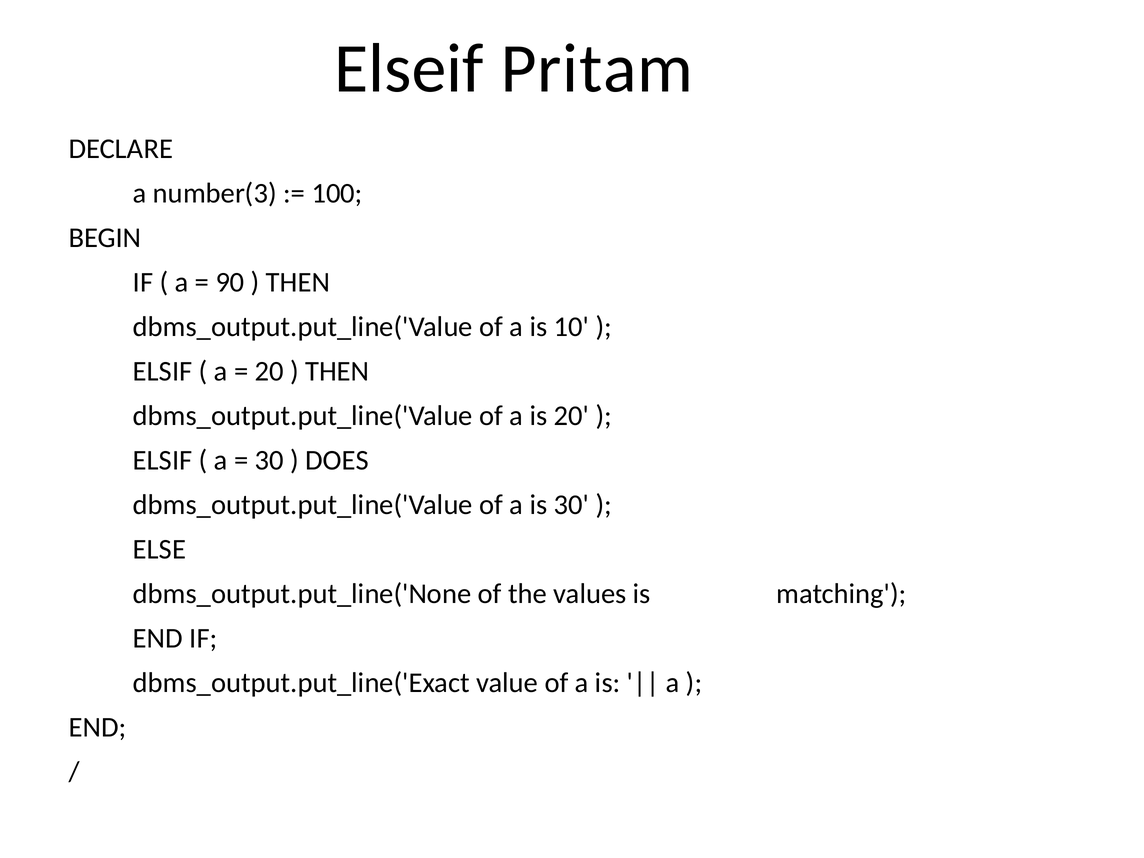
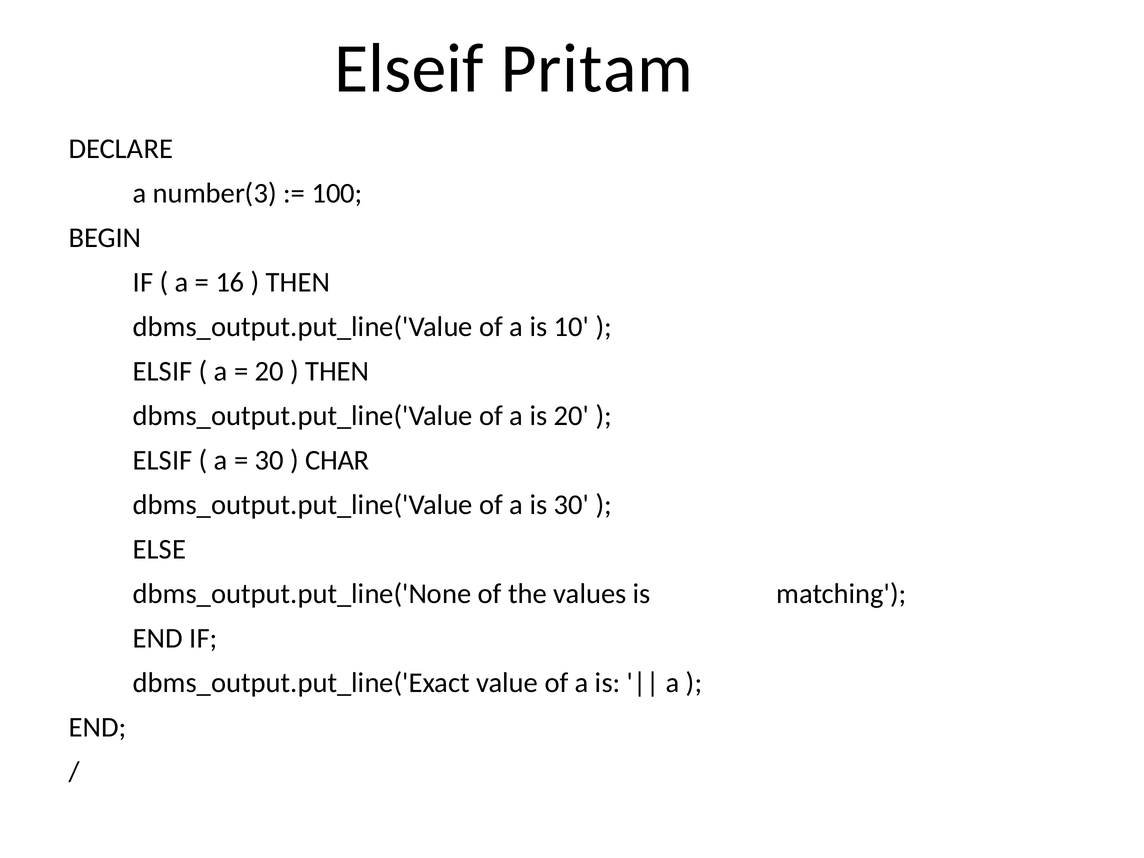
90: 90 -> 16 (230, 282)
DOES: DOES -> CHAR (337, 460)
